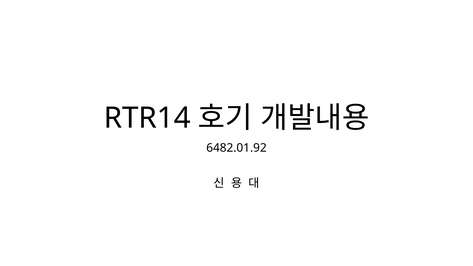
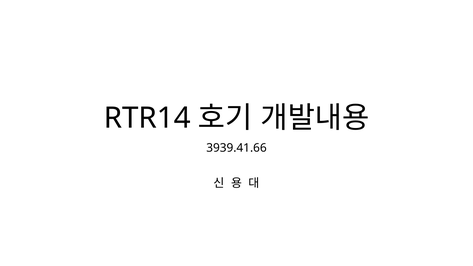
6482.01.92: 6482.01.92 -> 3939.41.66 (236, 148)
